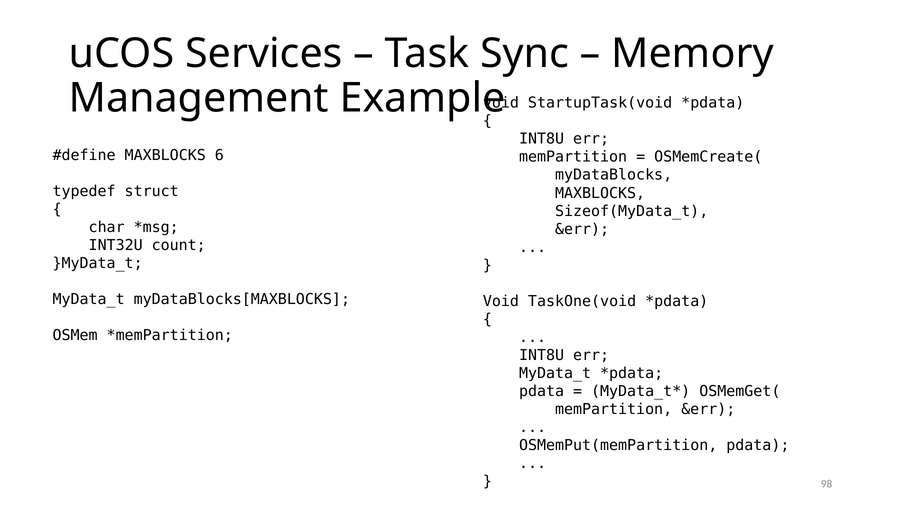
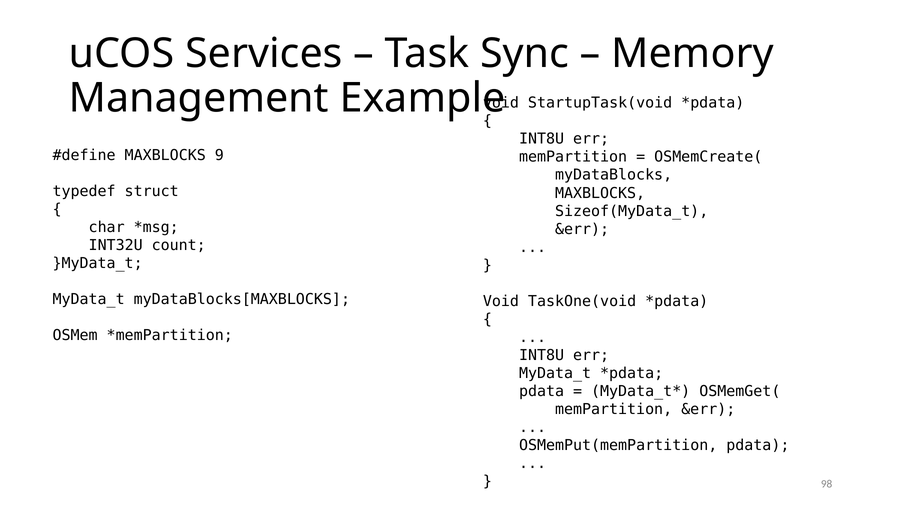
6: 6 -> 9 (219, 155)
